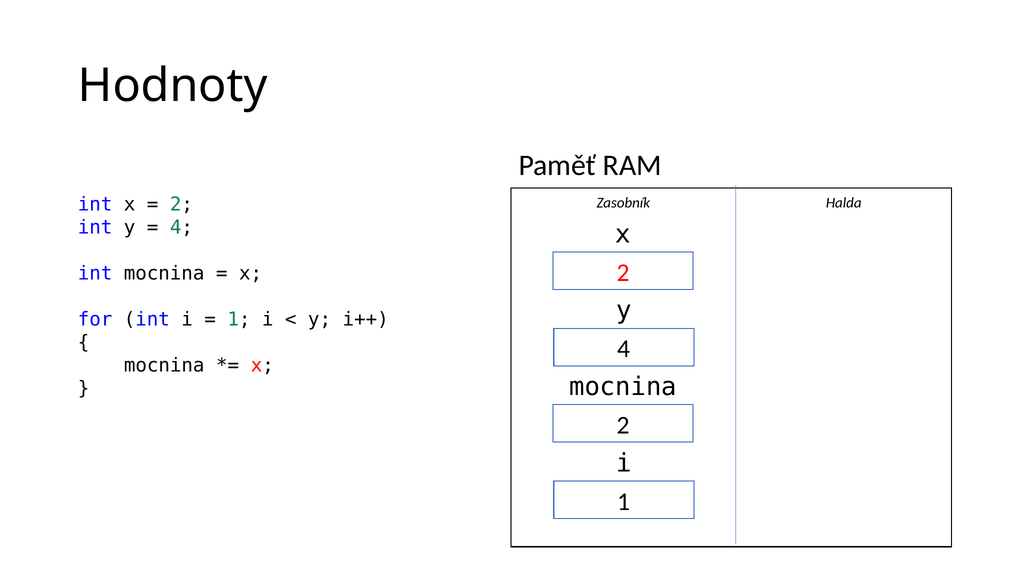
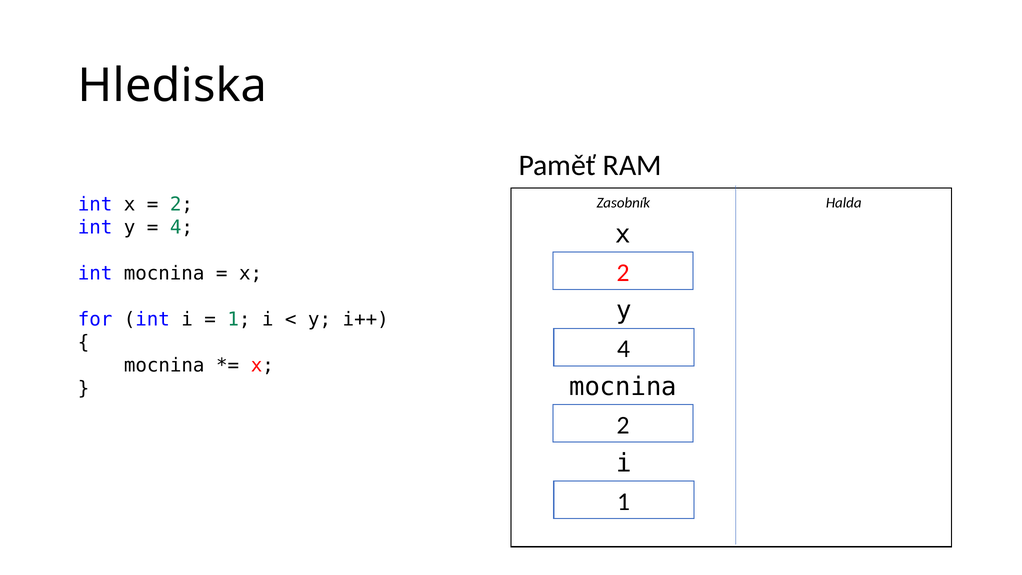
Hodnoty: Hodnoty -> Hlediska (173, 86)
